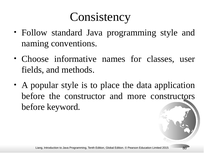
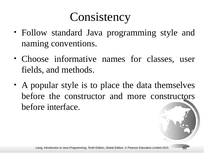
application: application -> themselves (175, 85)
keyword: keyword -> interface (64, 107)
